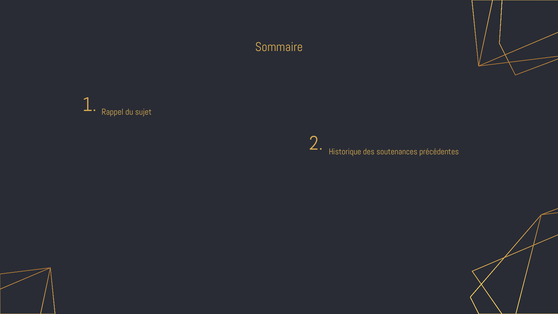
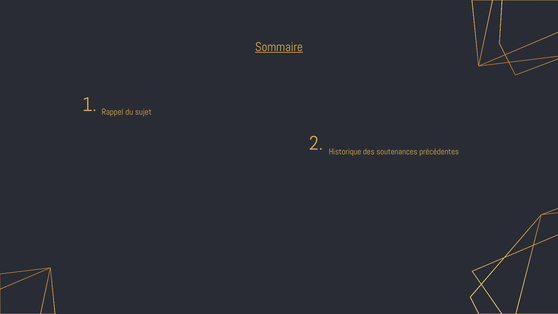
Sommaire underline: none -> present (279, 47)
